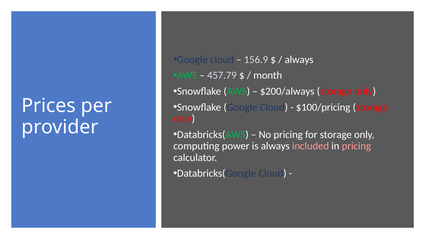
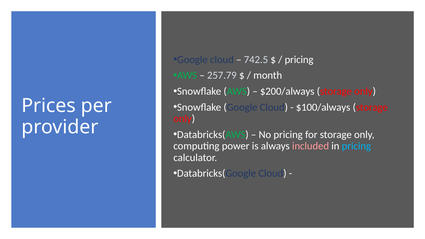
156.9: 156.9 -> 742.5 (256, 60)
always: always -> pricing (299, 60)
457.79: 457.79 -> 257.79 (222, 75)
$100/pricing: $100/pricing -> $100/always (323, 107)
pricing colour: pink -> light blue (356, 146)
